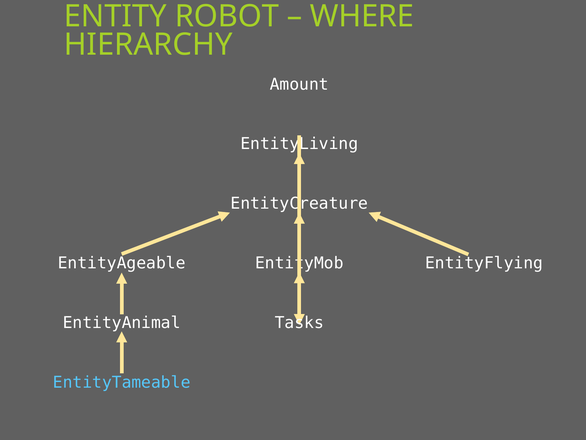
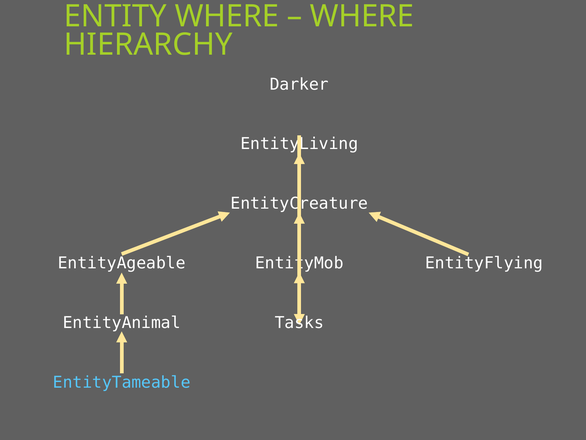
ENTITY ROBOT: ROBOT -> WHERE (227, 16)
Amount: Amount -> Darker (299, 84)
